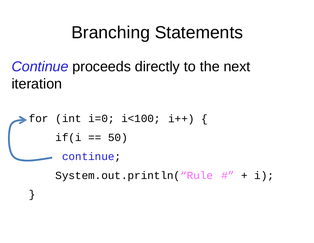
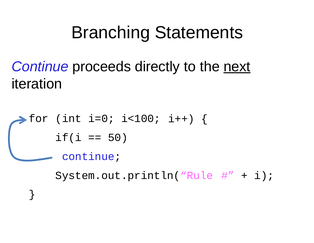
next underline: none -> present (237, 67)
